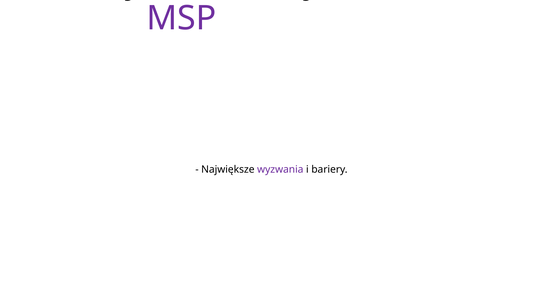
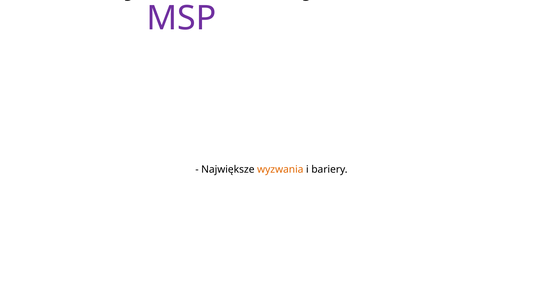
wyzwania colour: purple -> orange (280, 169)
